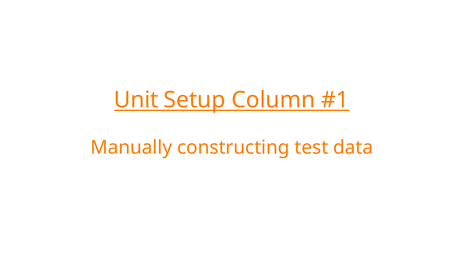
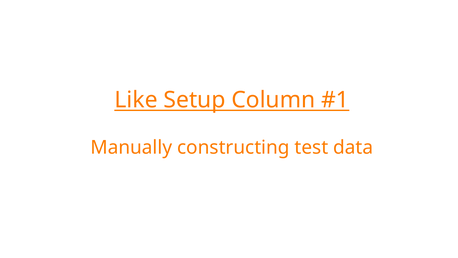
Unit: Unit -> Like (136, 100)
